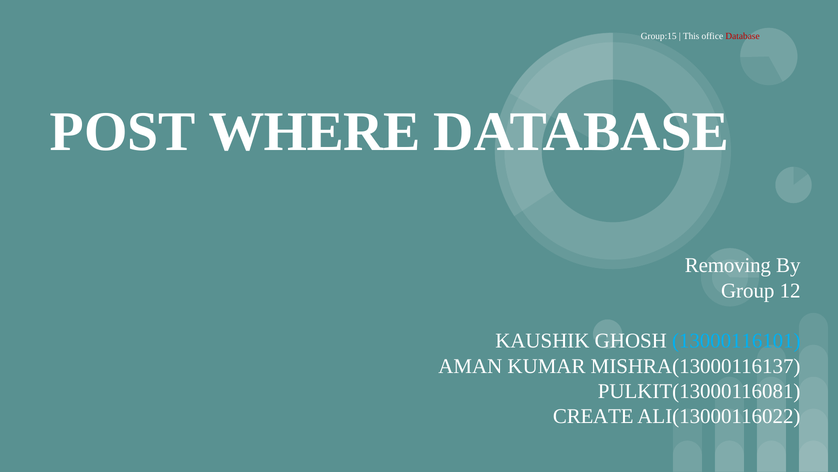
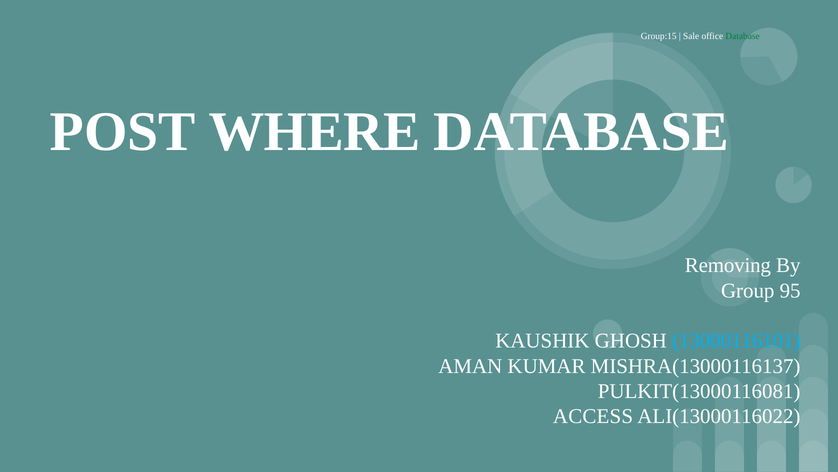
This: This -> Sale (691, 36)
Database colour: red -> green (743, 36)
12: 12 -> 95 (790, 290)
CREATE: CREATE -> ACCESS (593, 416)
